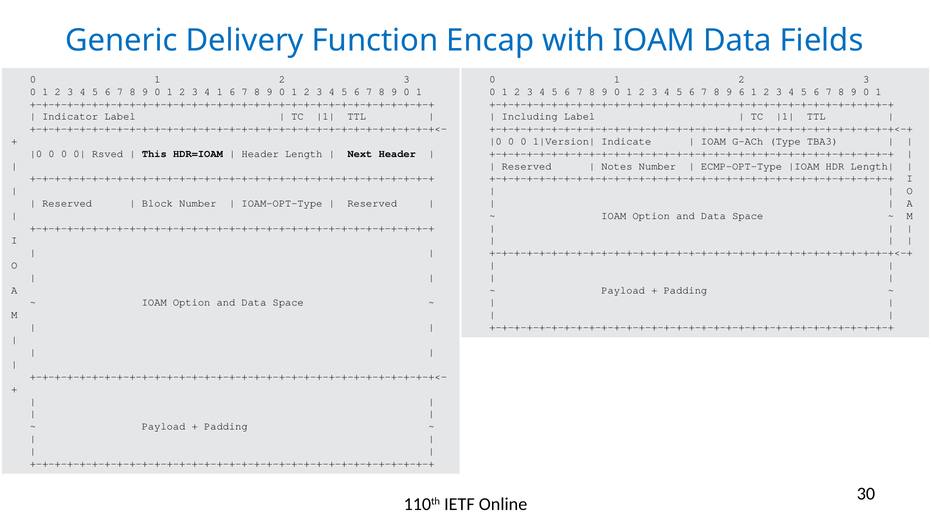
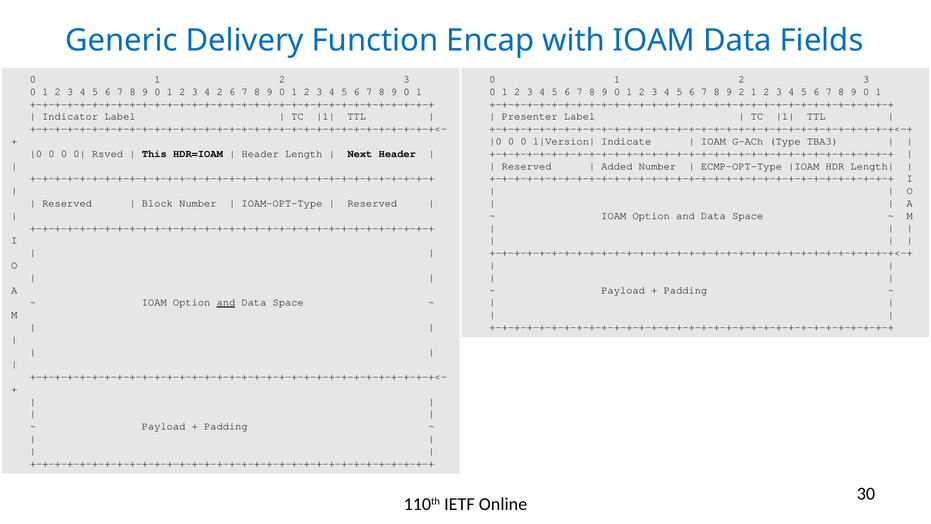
4 1: 1 -> 2 (220, 92)
9 6: 6 -> 2 (742, 92)
Including: Including -> Presenter (530, 117)
Notes: Notes -> Added (617, 166)
and underline: none -> present (226, 302)
